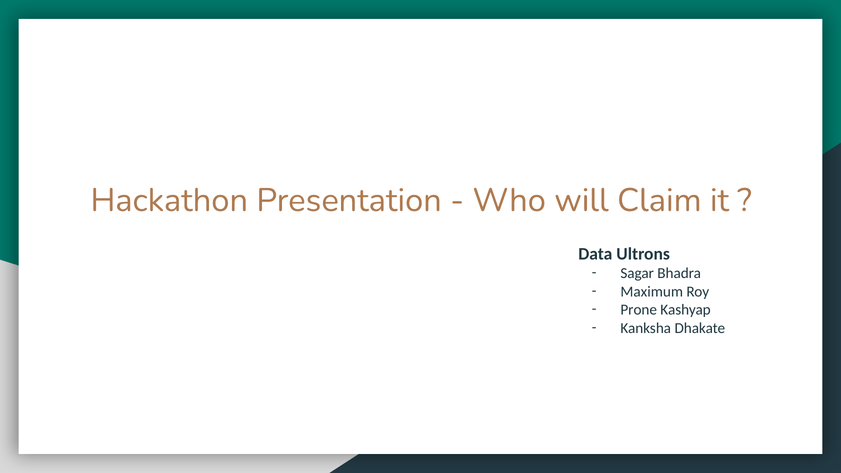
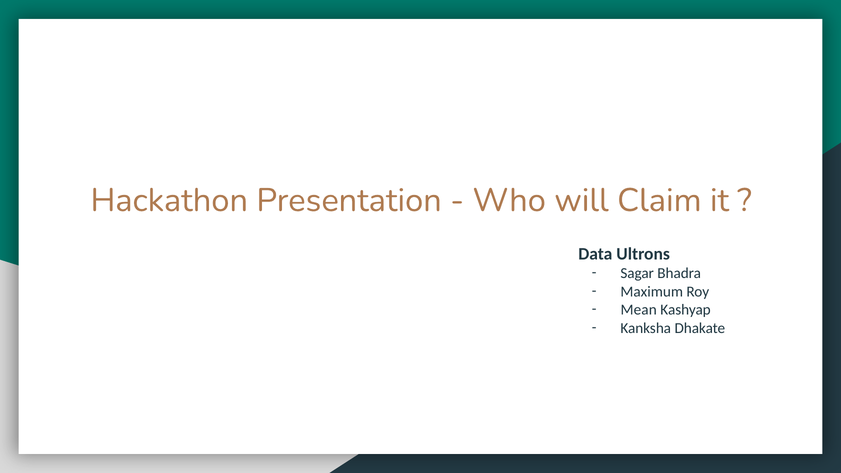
Prone: Prone -> Mean (639, 310)
